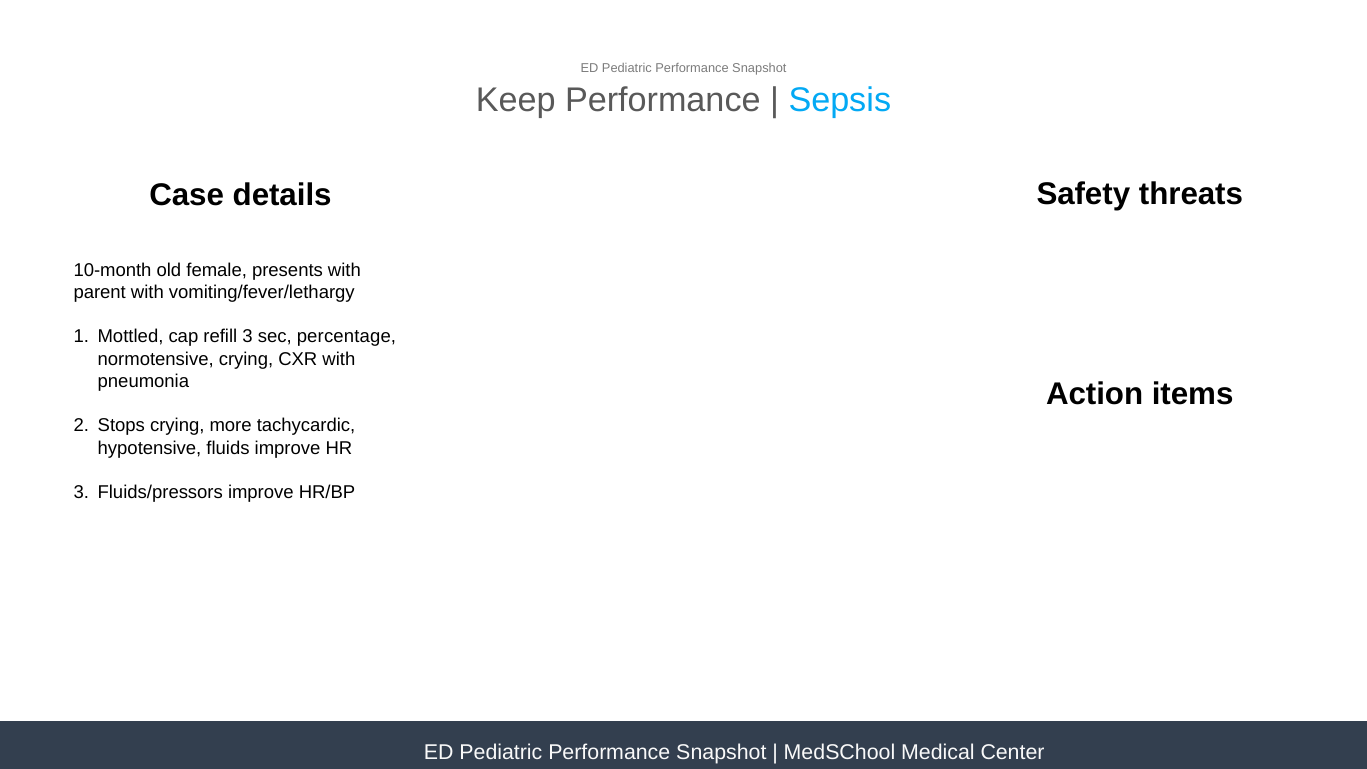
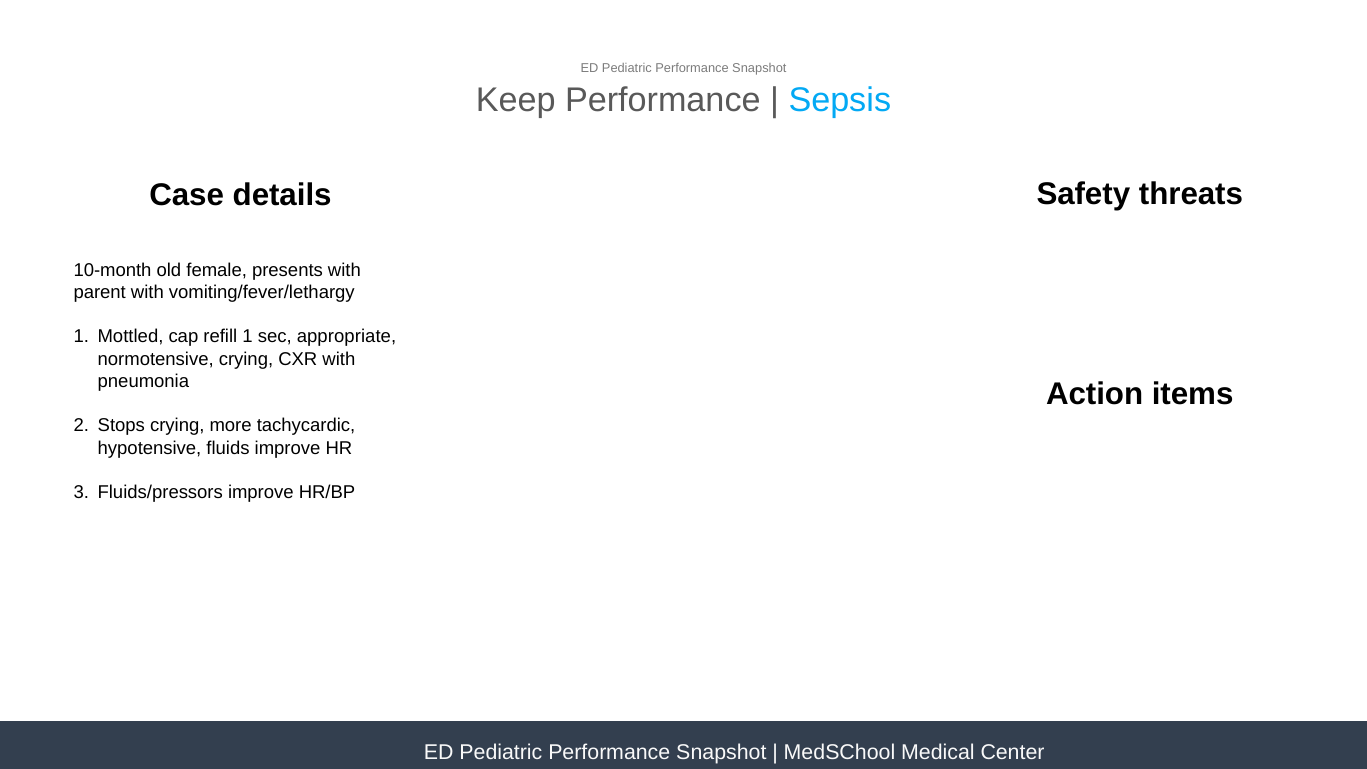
refill 3: 3 -> 1 (248, 337)
percentage: percentage -> appropriate (346, 337)
